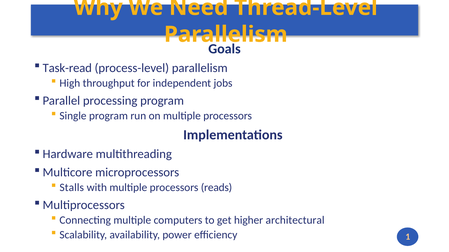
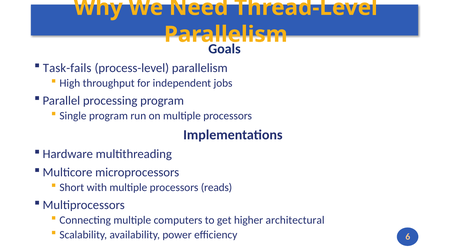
Task-read: Task-read -> Task-fails (67, 68)
Stalls: Stalls -> Short (72, 188)
1: 1 -> 6 (408, 237)
